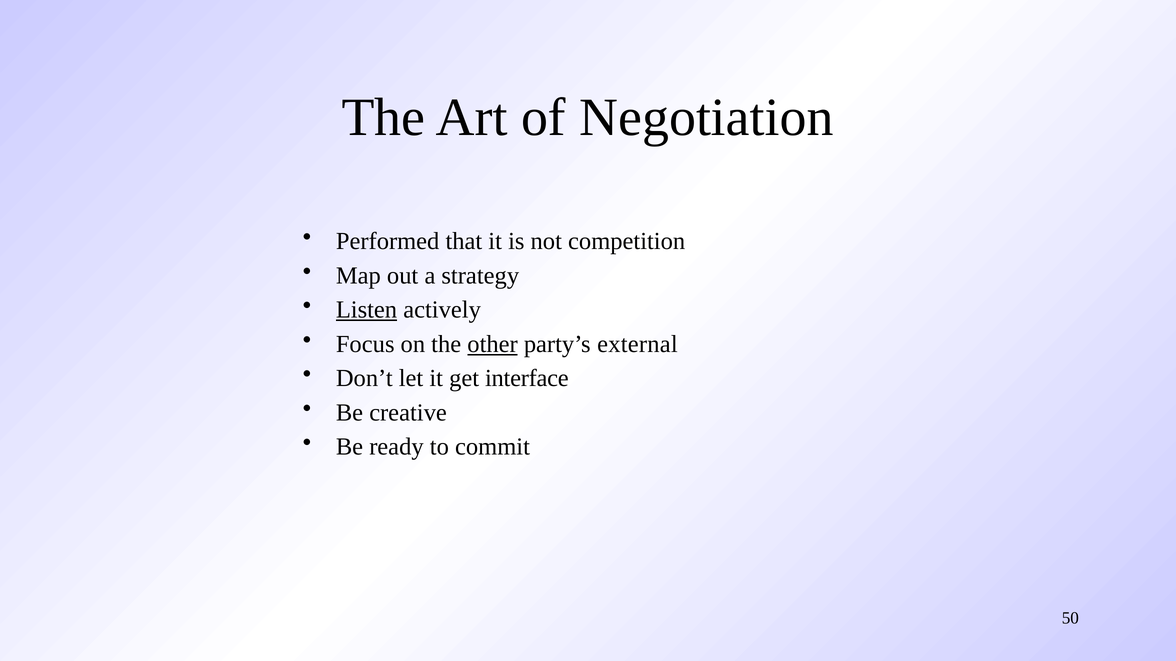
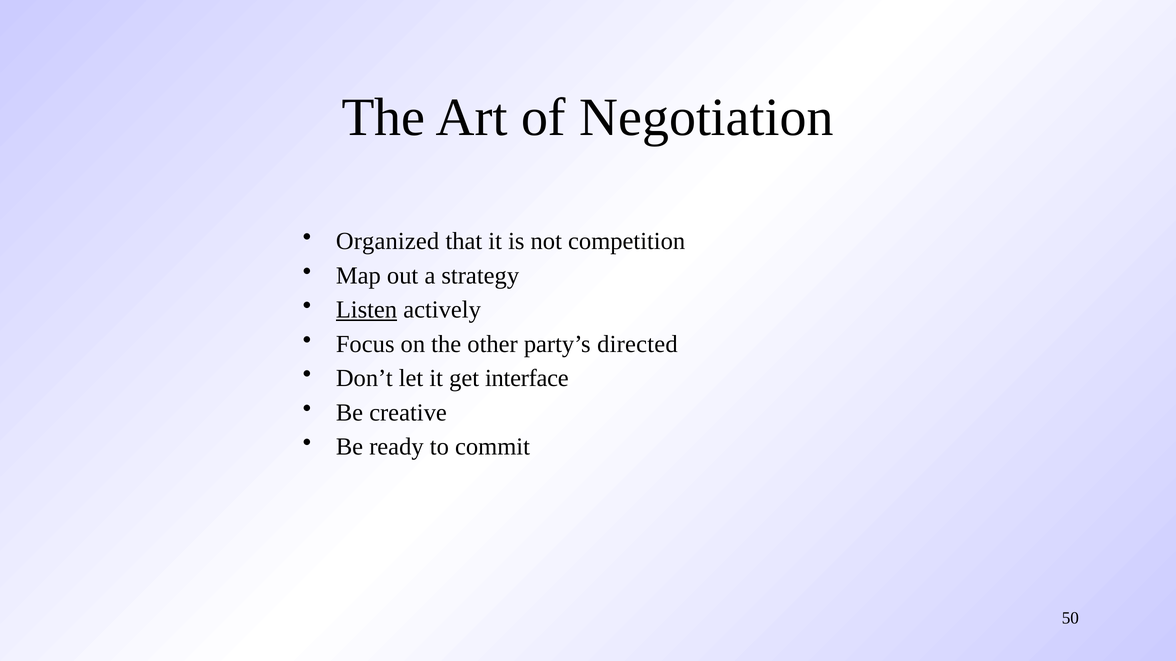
Performed: Performed -> Organized (388, 241)
other underline: present -> none (493, 344)
external: external -> directed (637, 344)
